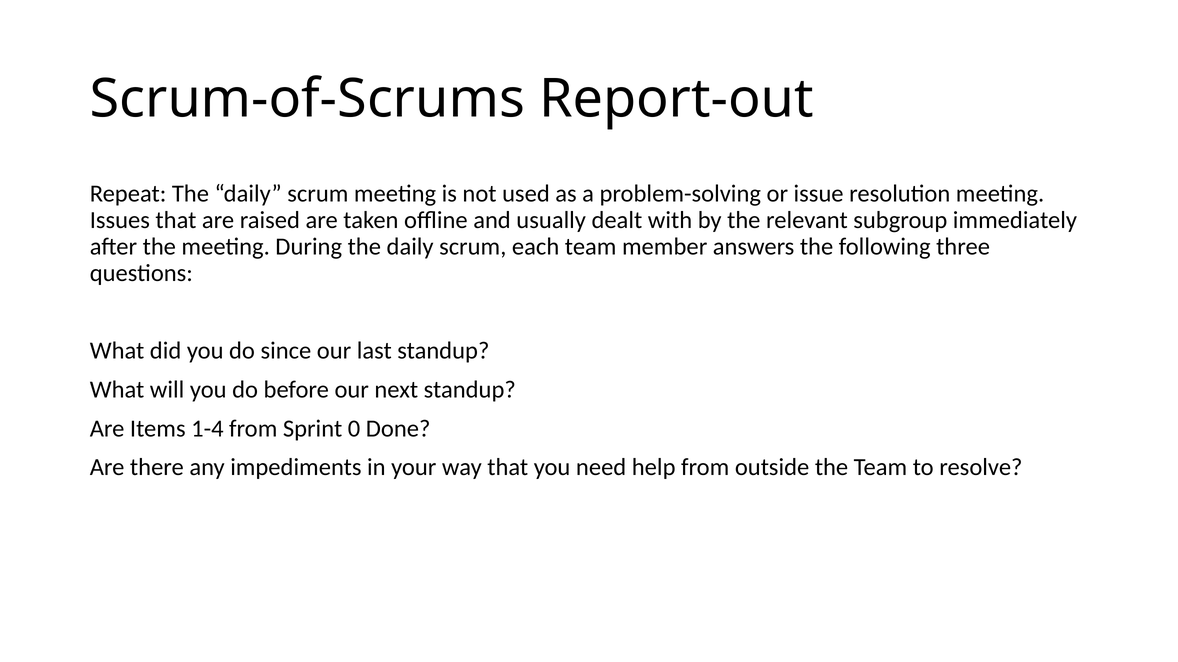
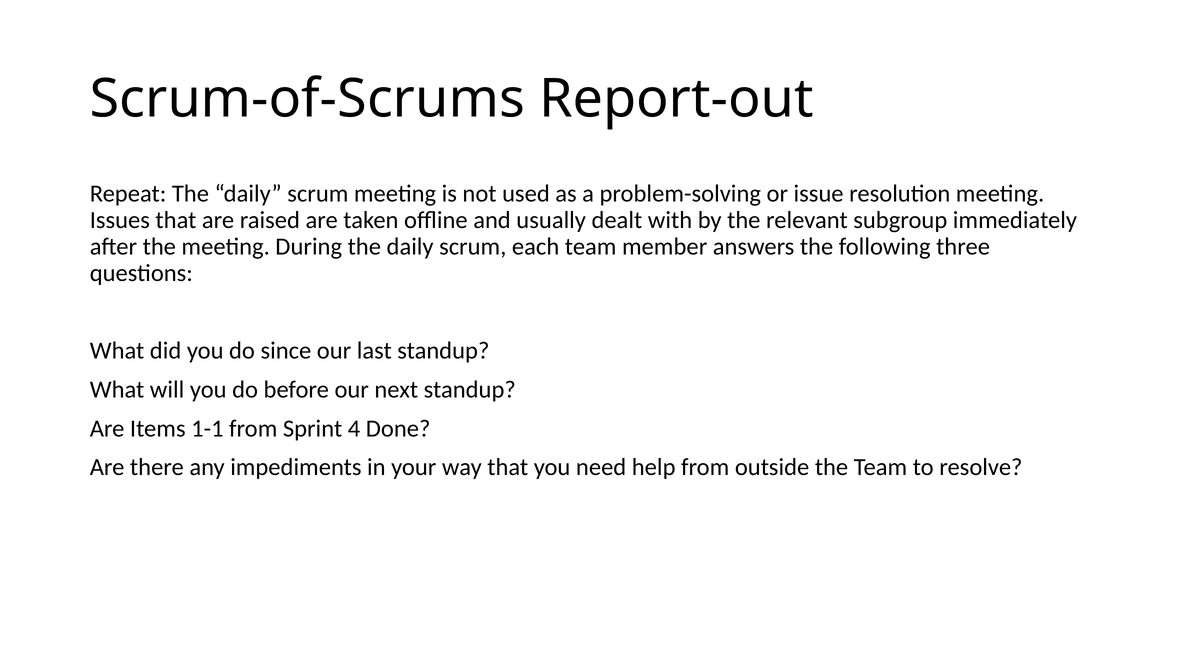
1-4: 1-4 -> 1-1 (207, 429)
0: 0 -> 4 (354, 429)
